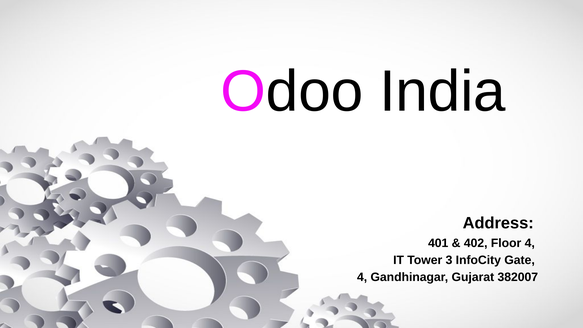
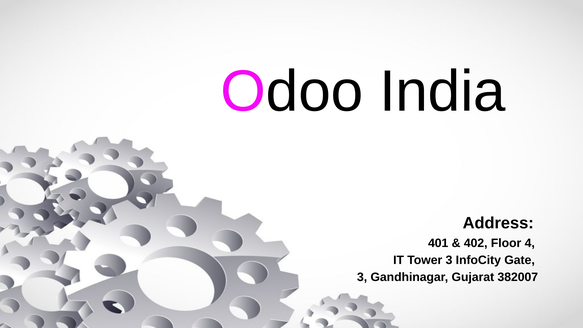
4: 4 -> 3 (362, 277)
